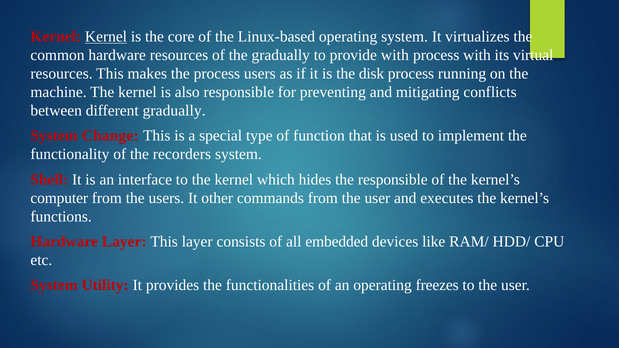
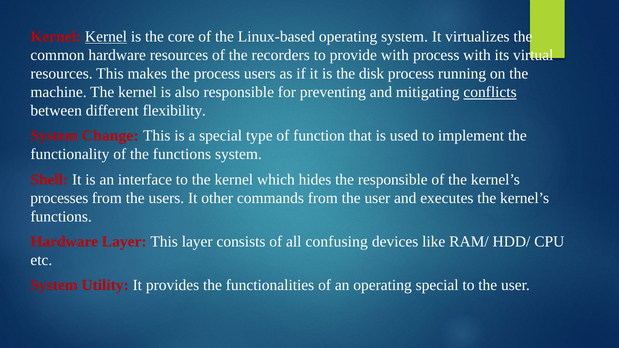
the gradually: gradually -> recorders (281, 55)
conflicts underline: none -> present (490, 92)
different gradually: gradually -> flexibility (174, 111)
the recorders: recorders -> functions (182, 154)
computer: computer -> processes (59, 198)
embedded: embedded -> confusing (337, 242)
operating freezes: freezes -> special (437, 285)
